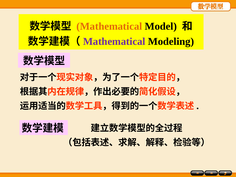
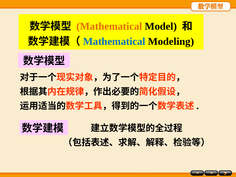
Mathematical colour: purple -> blue (114, 41)
